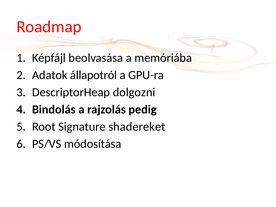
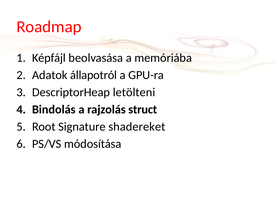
dolgozni: dolgozni -> letölteni (134, 92)
pedig: pedig -> struct (143, 109)
